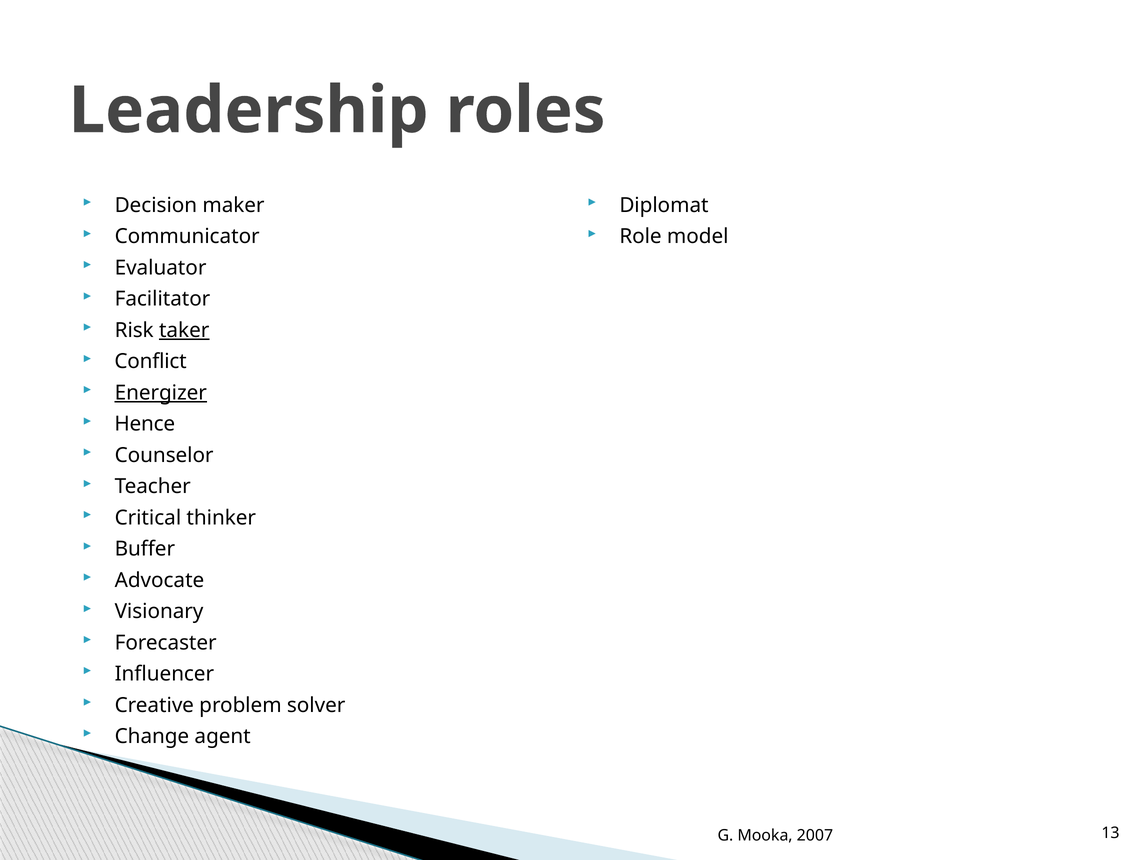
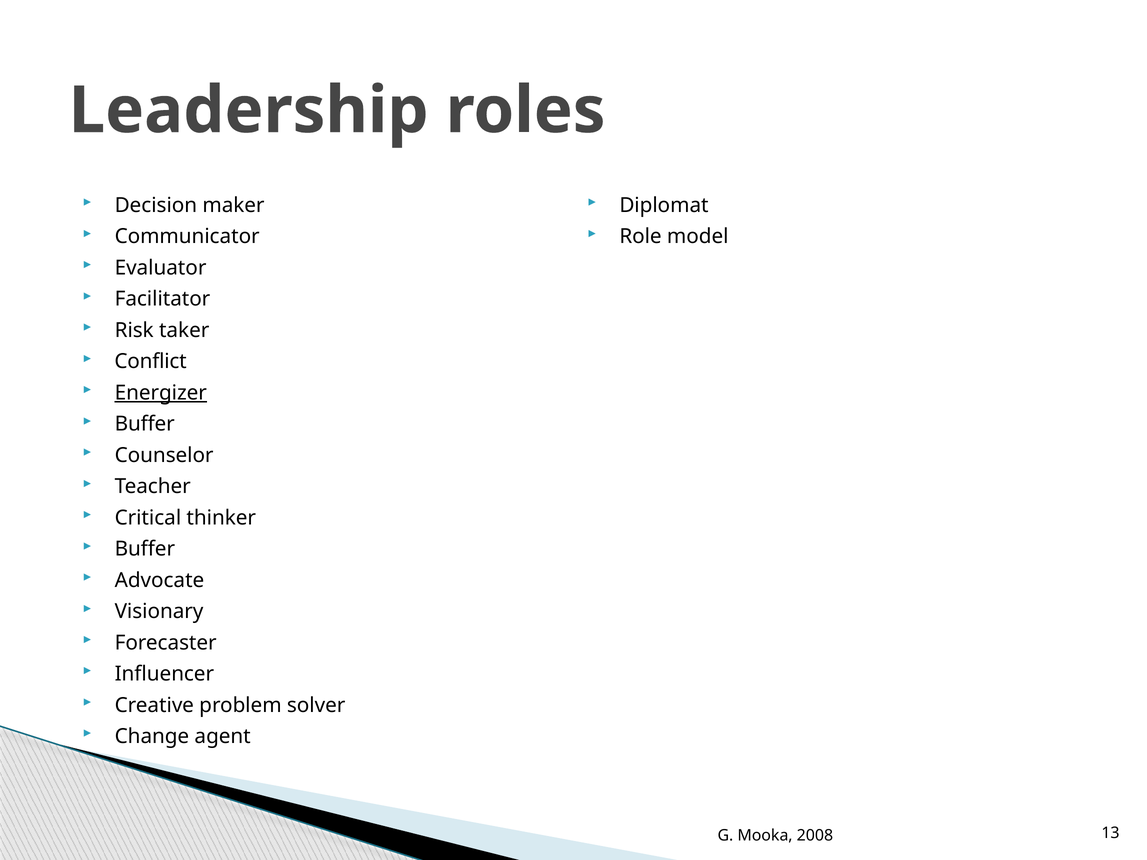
taker underline: present -> none (184, 330)
Hence: Hence -> Buffer (145, 424)
2007: 2007 -> 2008 (815, 836)
